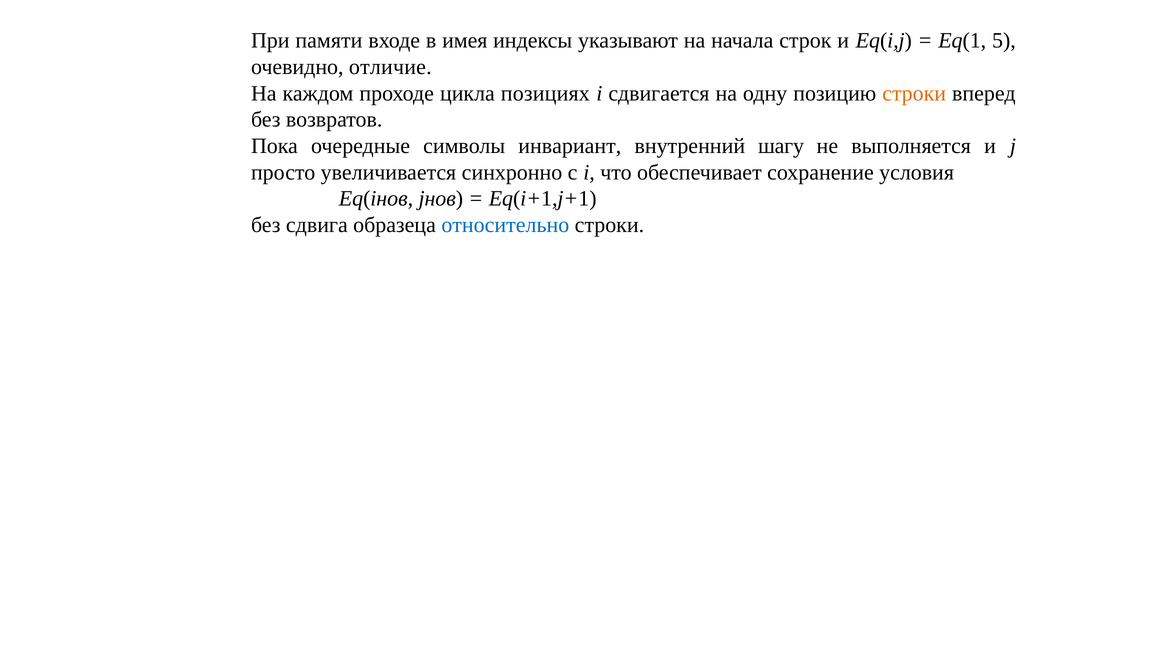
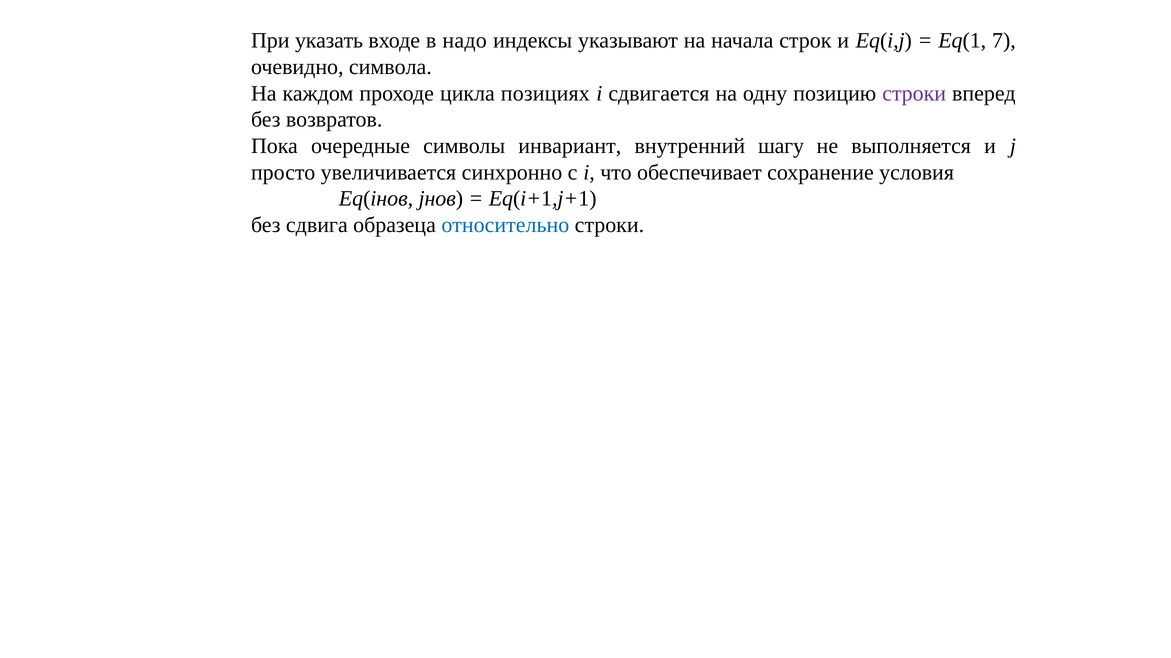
памяти: памяти -> указать (329, 41)
имея: имея -> надо (465, 41)
5: 5 -> 7 (1004, 41)
отличие: отличие -> символа (390, 67)
строки colour: orange -> purple (914, 93)
